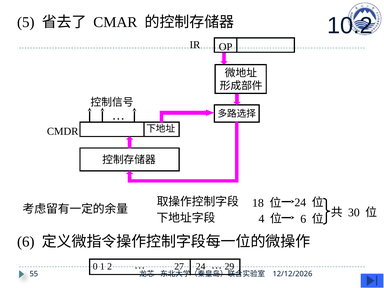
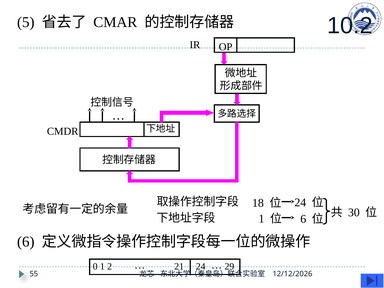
4: 4 -> 1 (261, 219)
27: 27 -> 21 (179, 267)
